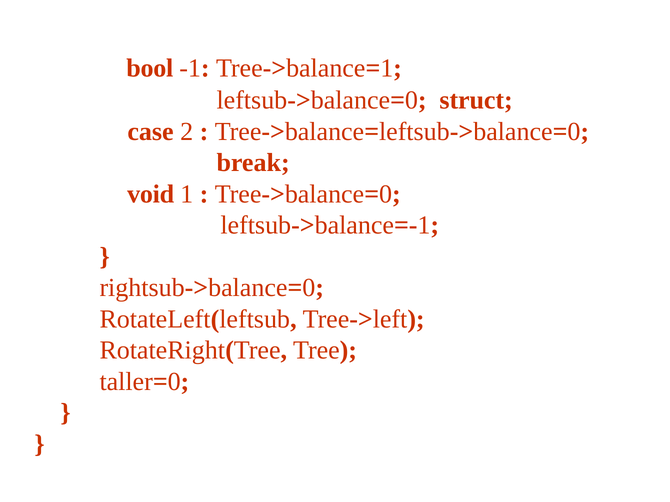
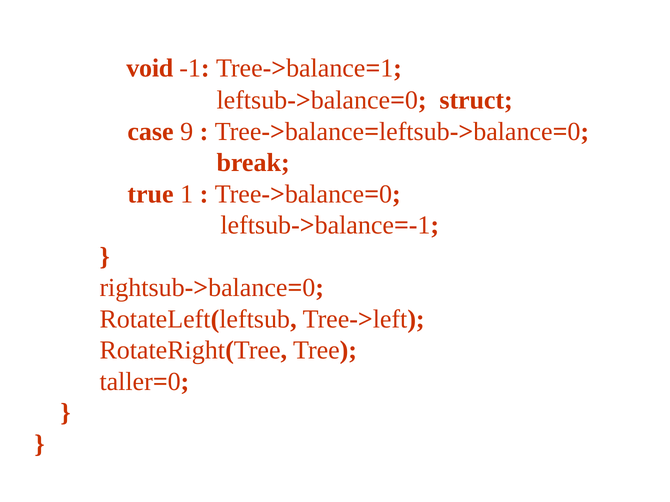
bool: bool -> void (150, 68)
2: 2 -> 9 (187, 132)
void: void -> true (151, 194)
